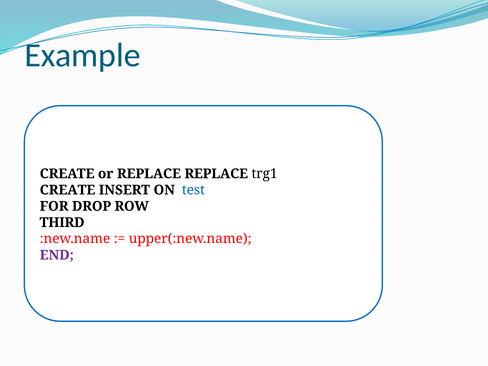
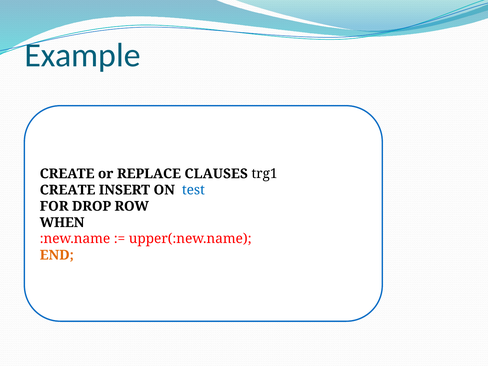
REPLACE REPLACE: REPLACE -> CLAUSES (216, 174)
THIRD: THIRD -> WHEN (62, 223)
END colour: purple -> orange (57, 255)
